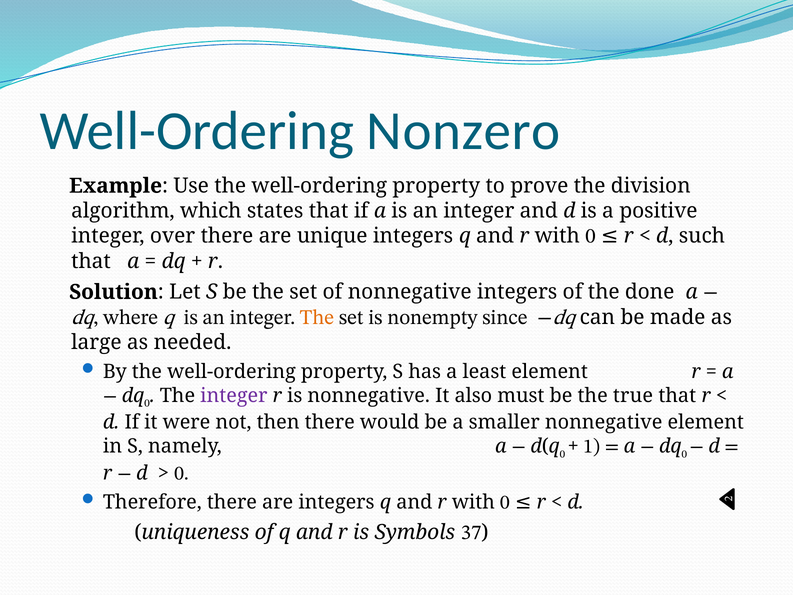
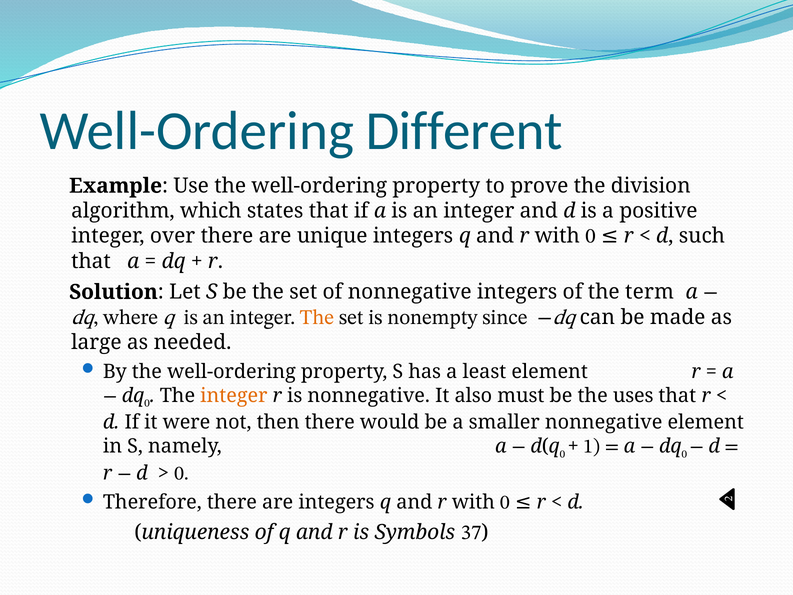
Nonzero: Nonzero -> Different (464, 131)
done: done -> term (650, 292)
integer colour: purple -> orange (234, 396)
true: true -> uses (633, 396)
